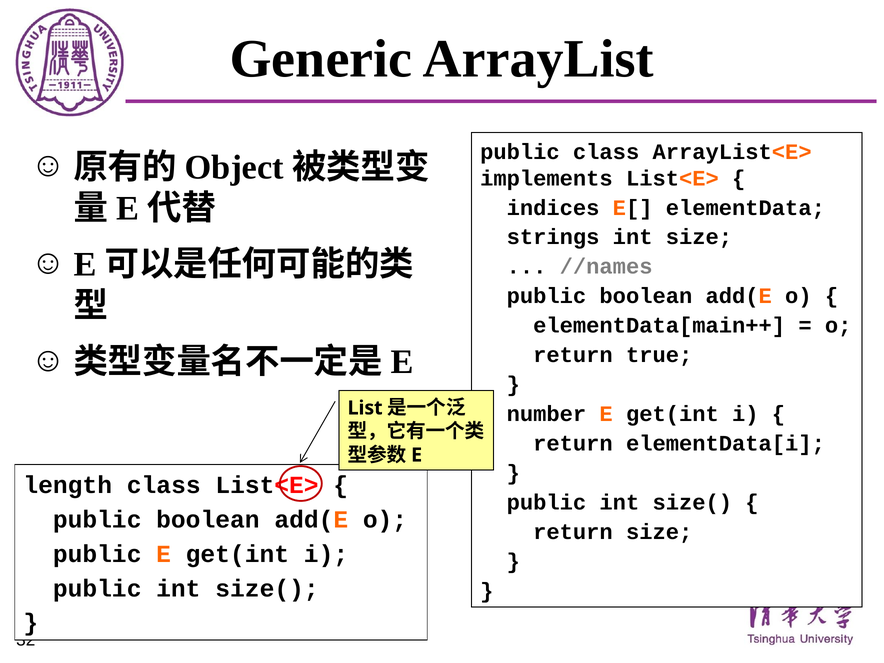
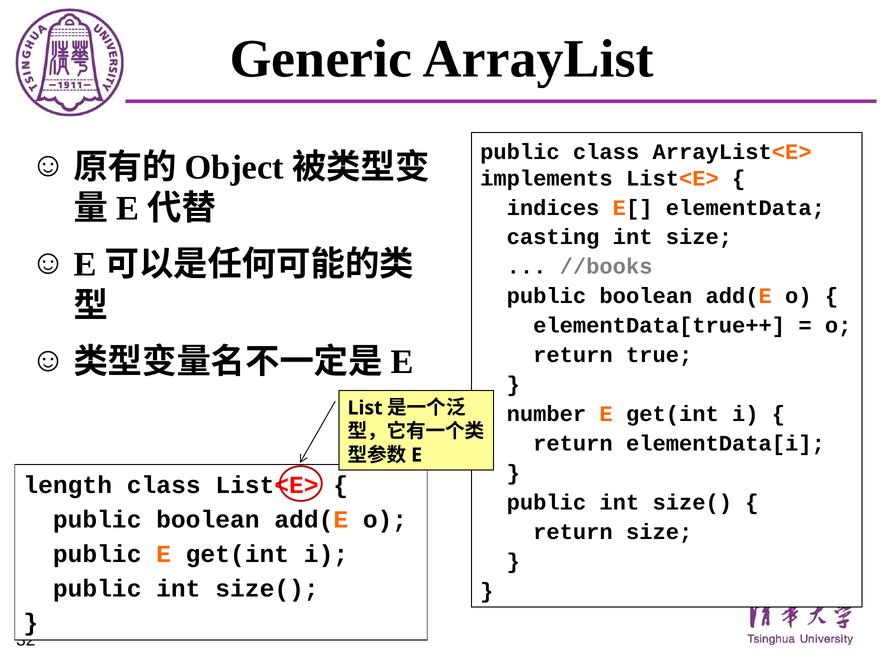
strings: strings -> casting (553, 237)
//names: //names -> //books (606, 267)
elementData[main++: elementData[main++ -> elementData[true++ (659, 326)
